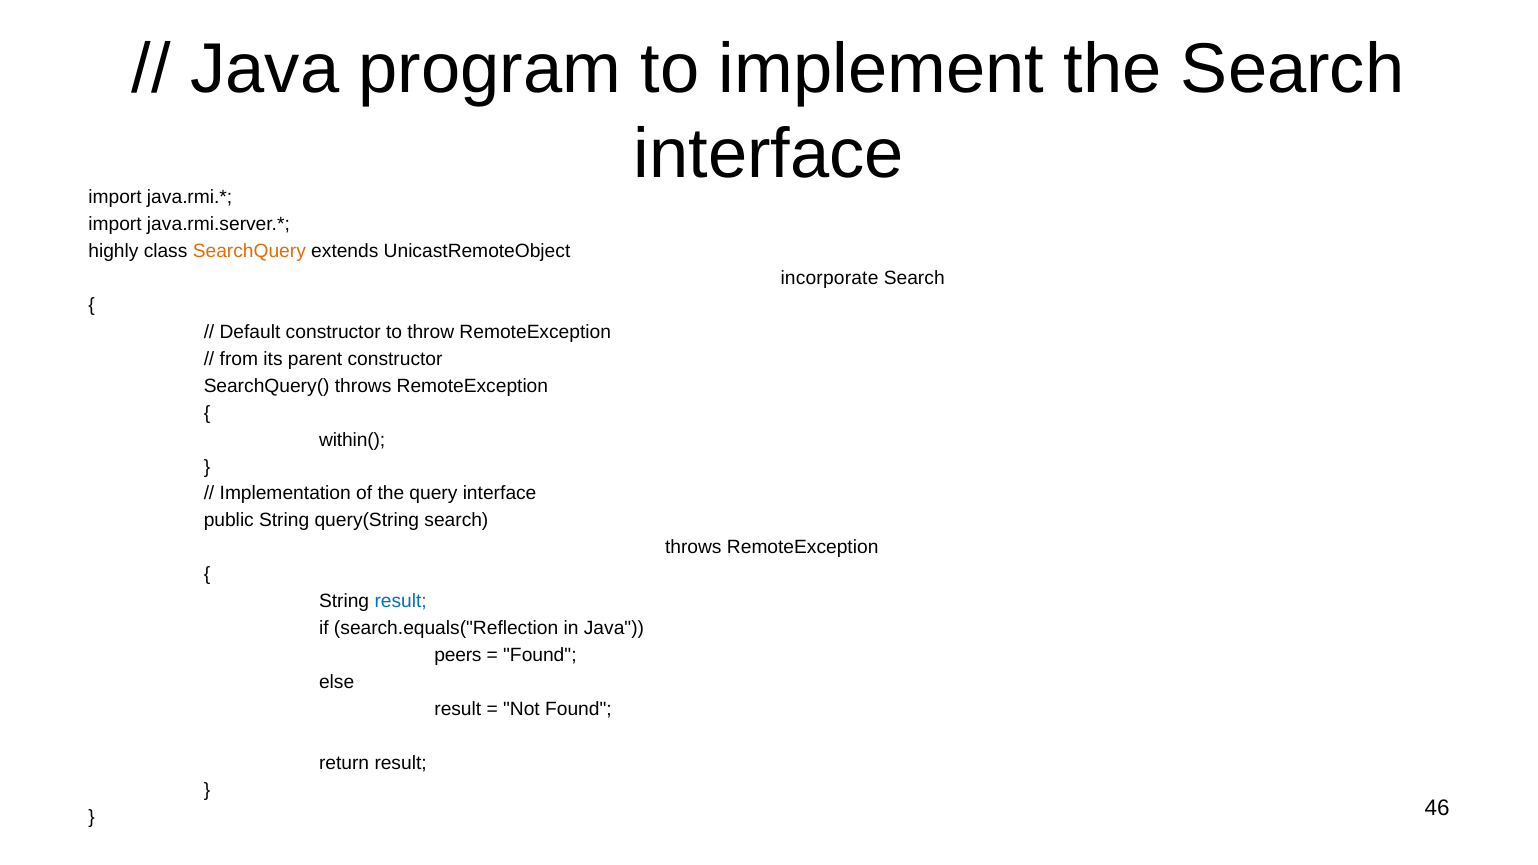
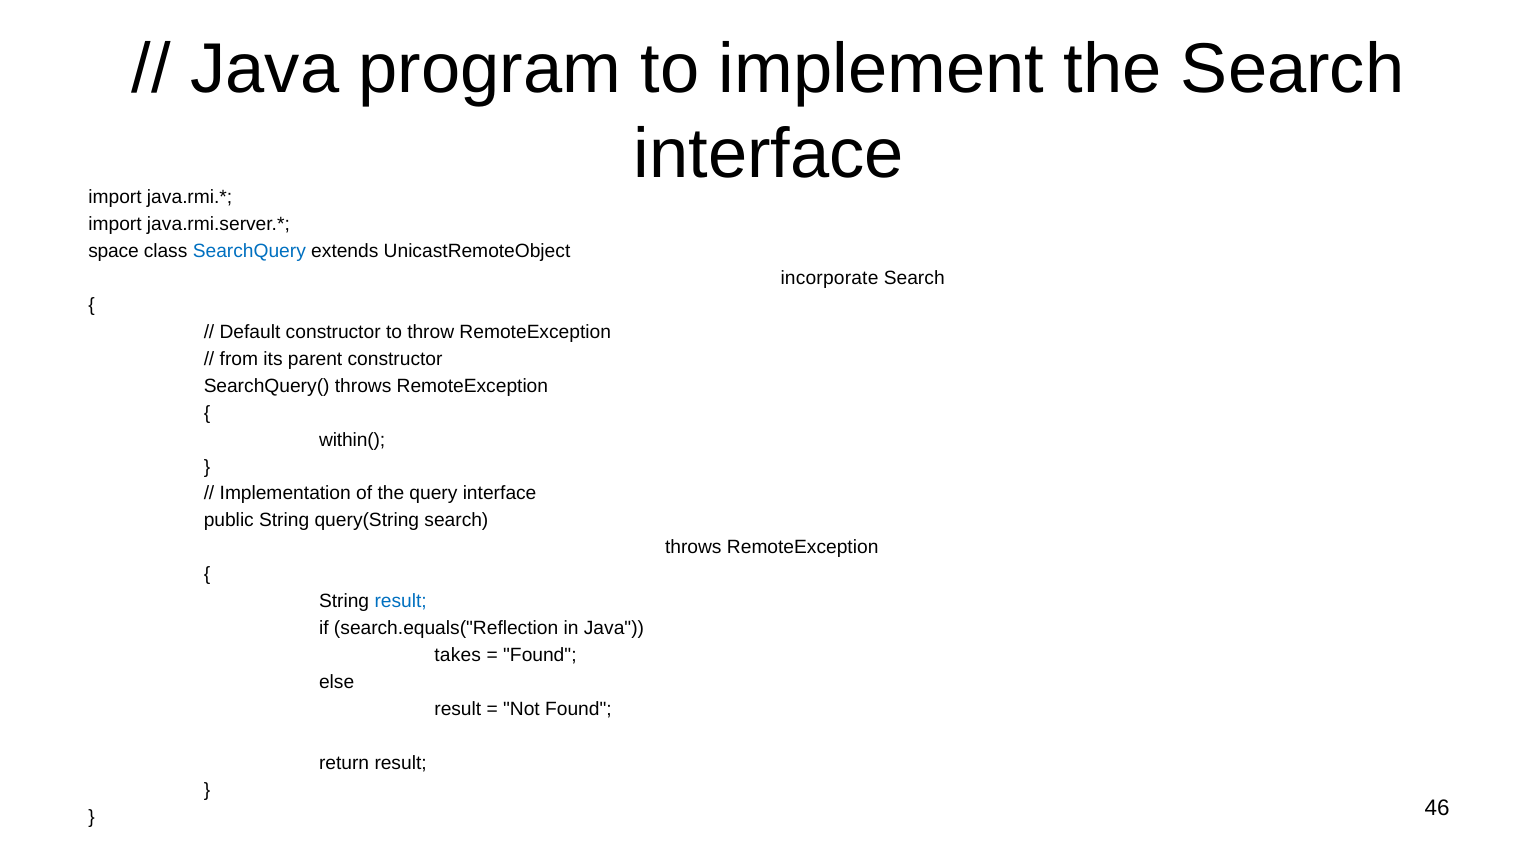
highly: highly -> space (114, 251)
SearchQuery colour: orange -> blue (249, 251)
peers: peers -> takes (458, 655)
